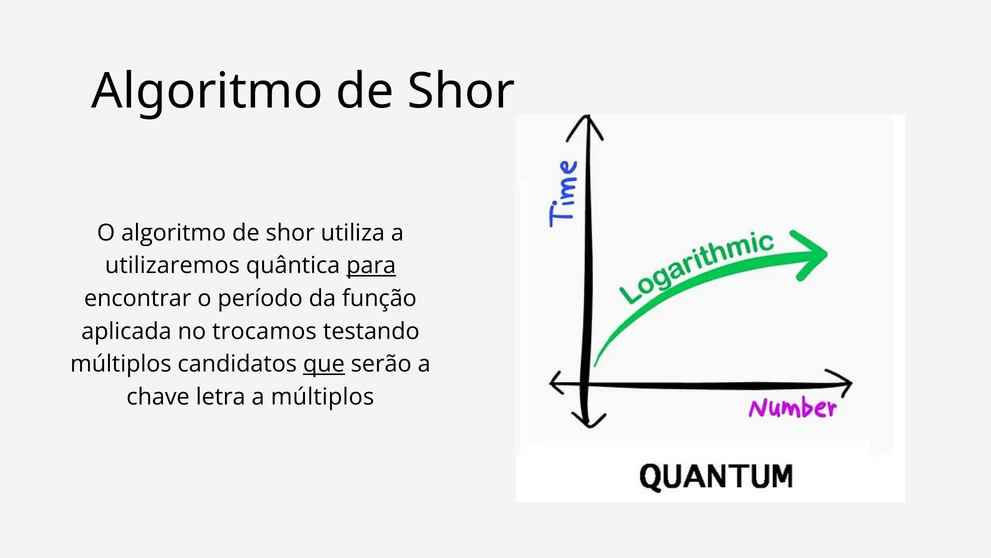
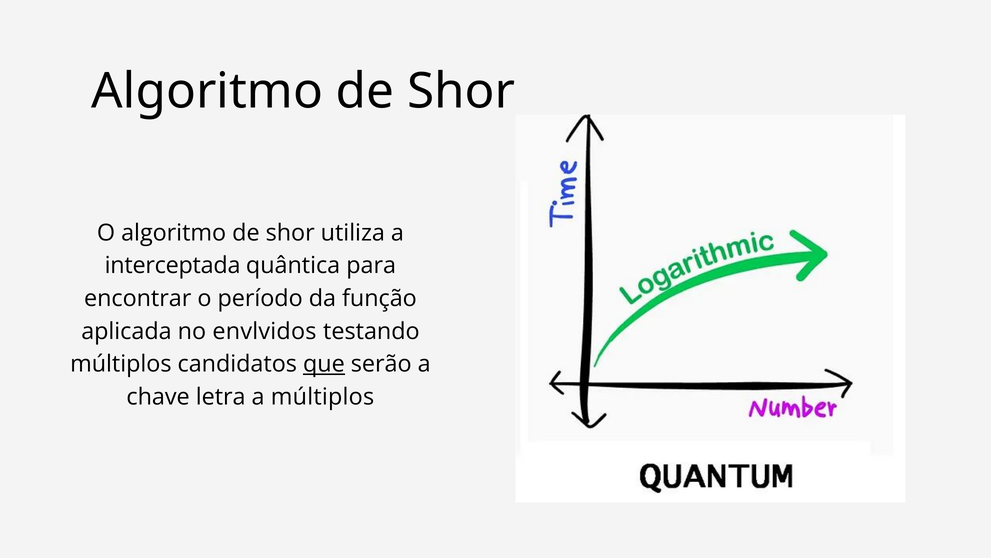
utilizaremos: utilizaremos -> interceptada (173, 265)
para underline: present -> none (371, 265)
trocamos: trocamos -> envlvidos (264, 331)
